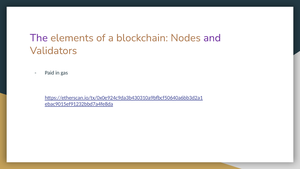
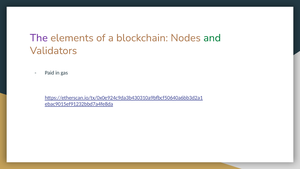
and colour: purple -> green (212, 38)
